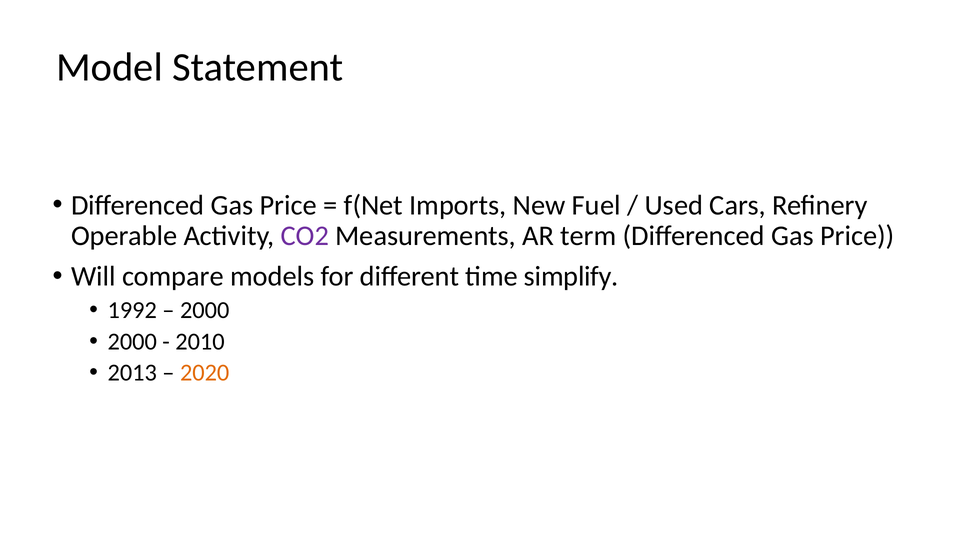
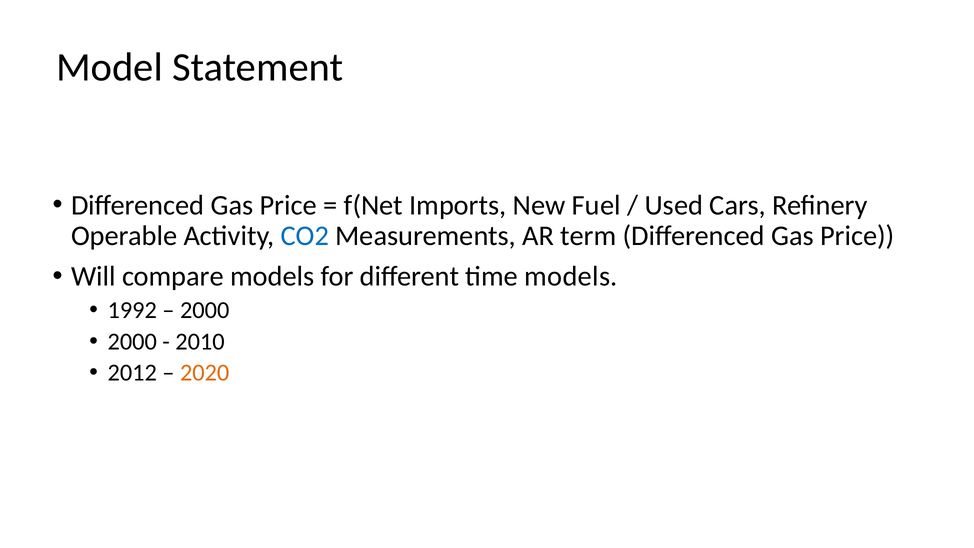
CO2 colour: purple -> blue (305, 236)
time simplify: simplify -> models (571, 276)
2013: 2013 -> 2012 (132, 373)
